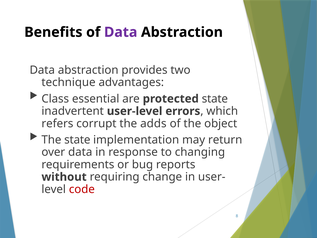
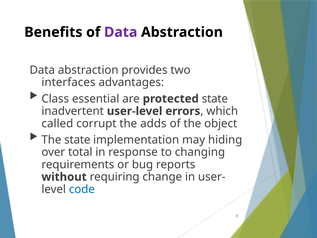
technique: technique -> interfaces (68, 82)
refers: refers -> called (57, 123)
return: return -> hiding (225, 140)
over data: data -> total (80, 152)
code colour: red -> blue (82, 189)
